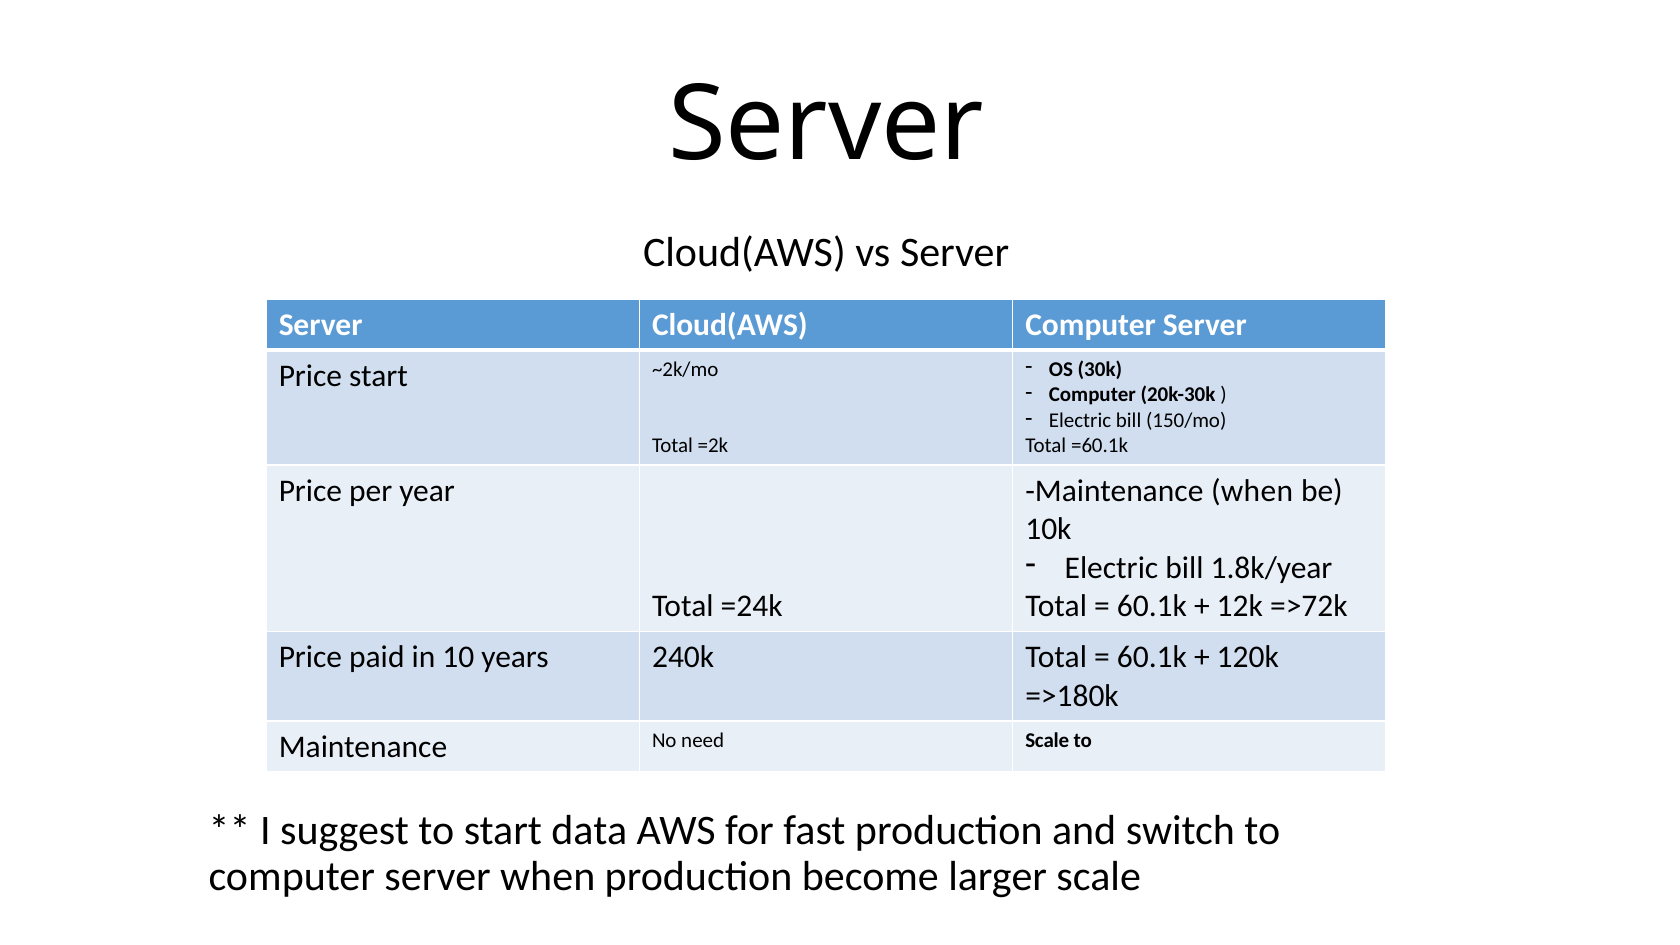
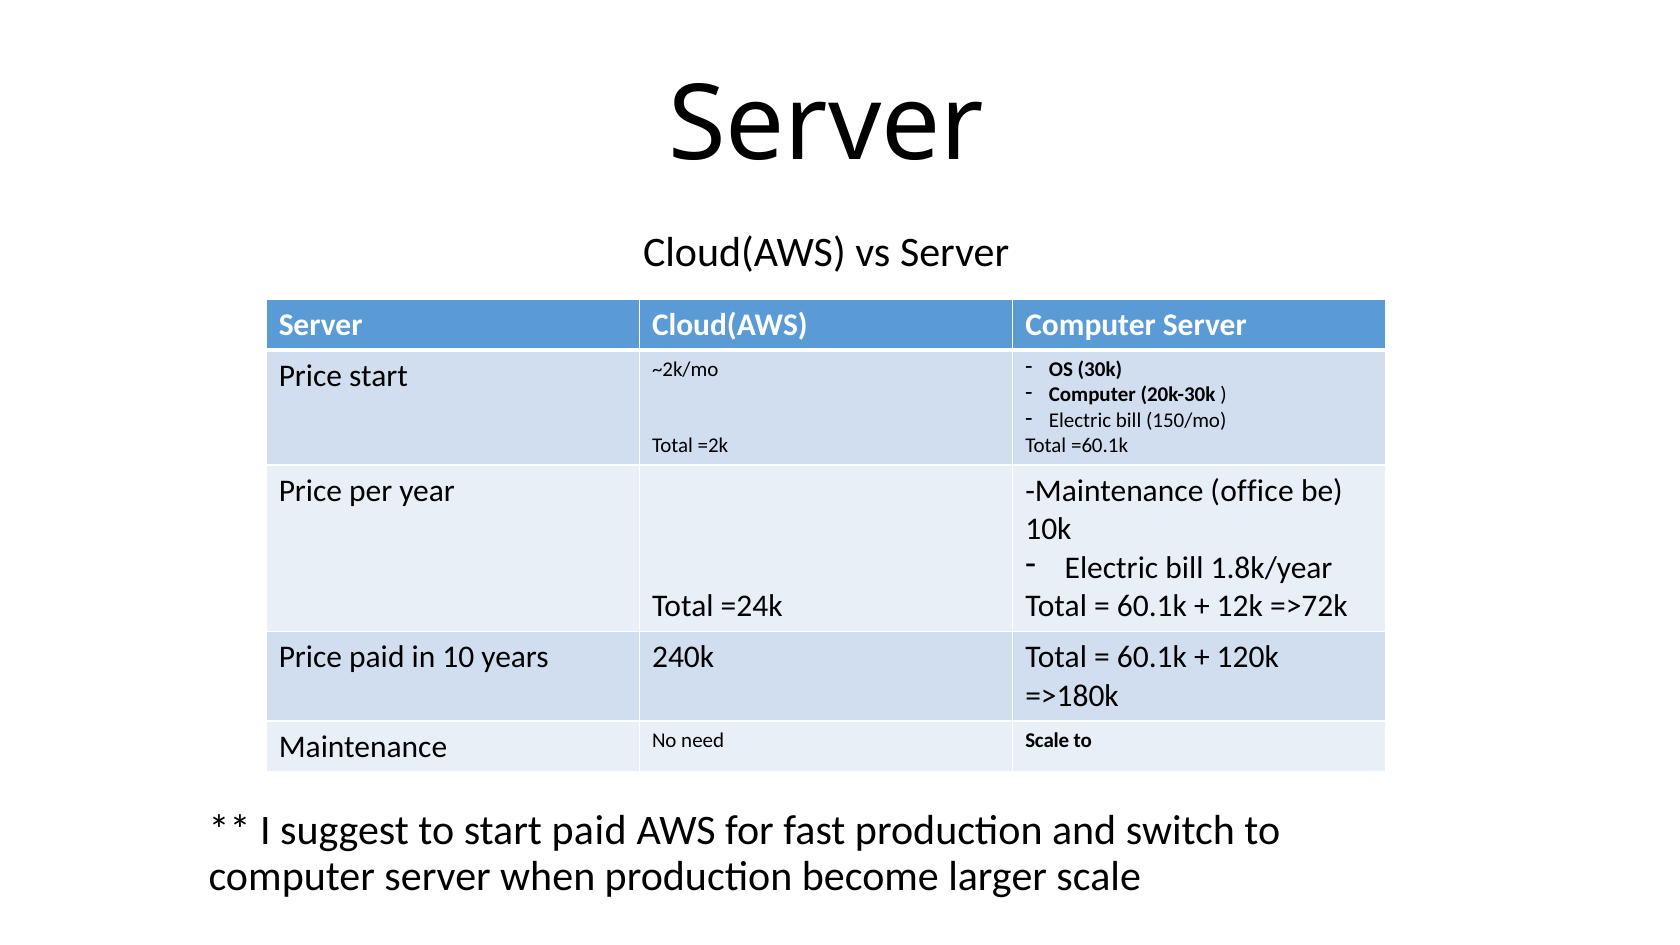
Maintenance when: when -> office (1252, 491)
start data: data -> paid (589, 831)
